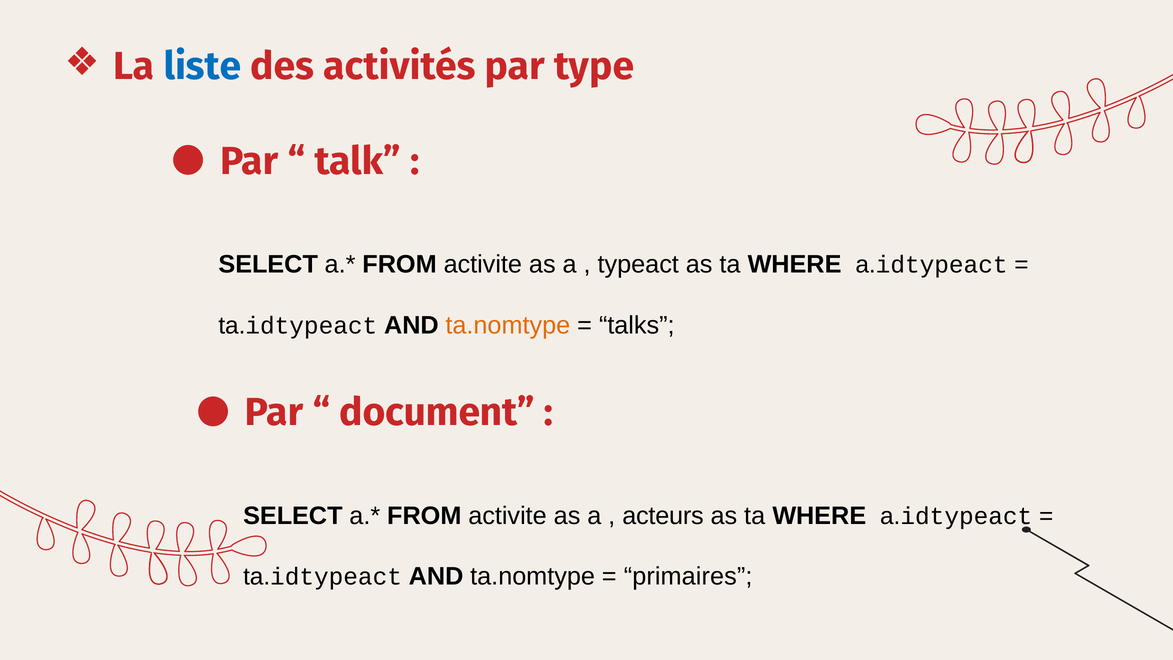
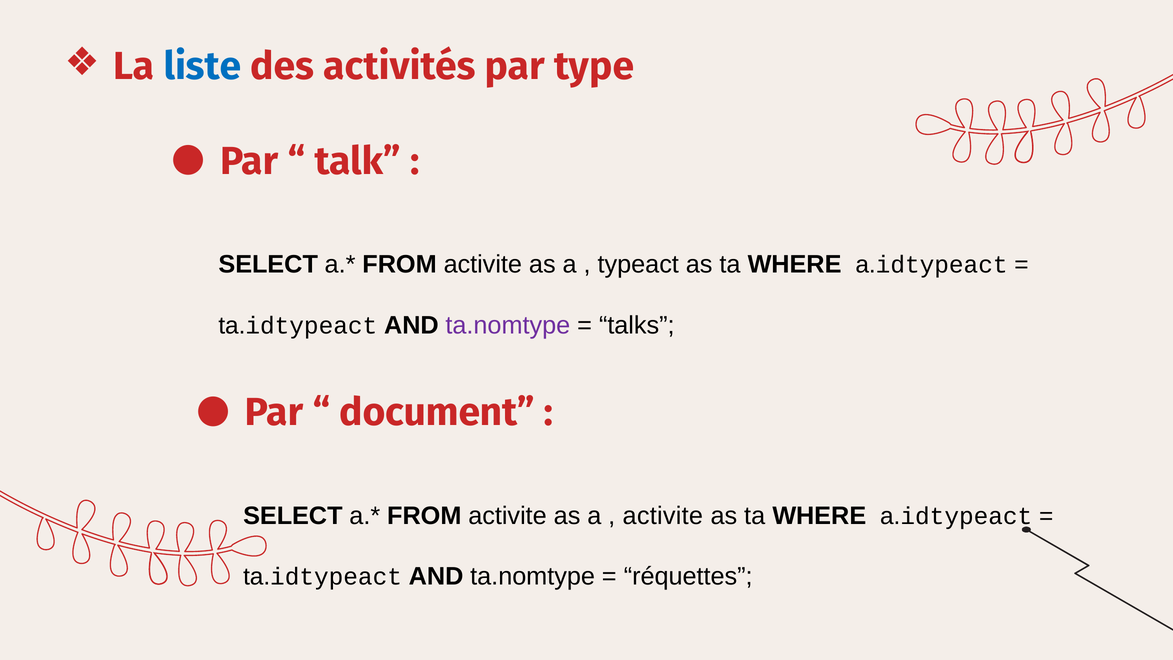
ta.nomtype colour: orange -> purple (508, 325)
acteurs: acteurs -> activite (663, 516)
primaires: primaires -> réquettes (688, 576)
